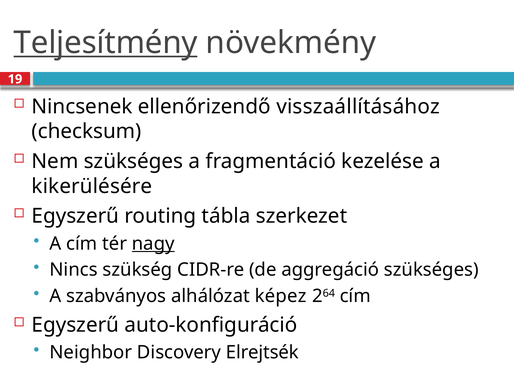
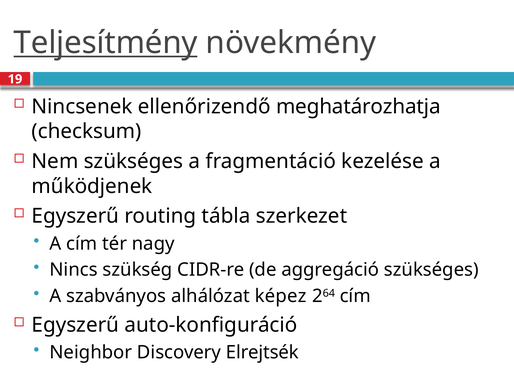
visszaállításához: visszaállításához -> meghatározhatja (358, 106)
kikerülésére: kikerülésére -> működjenek (92, 186)
nagy underline: present -> none (153, 243)
